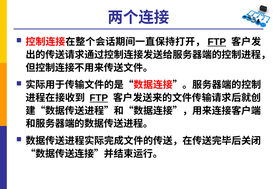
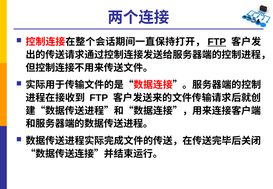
FTP underline: present -> none (99, 98)
